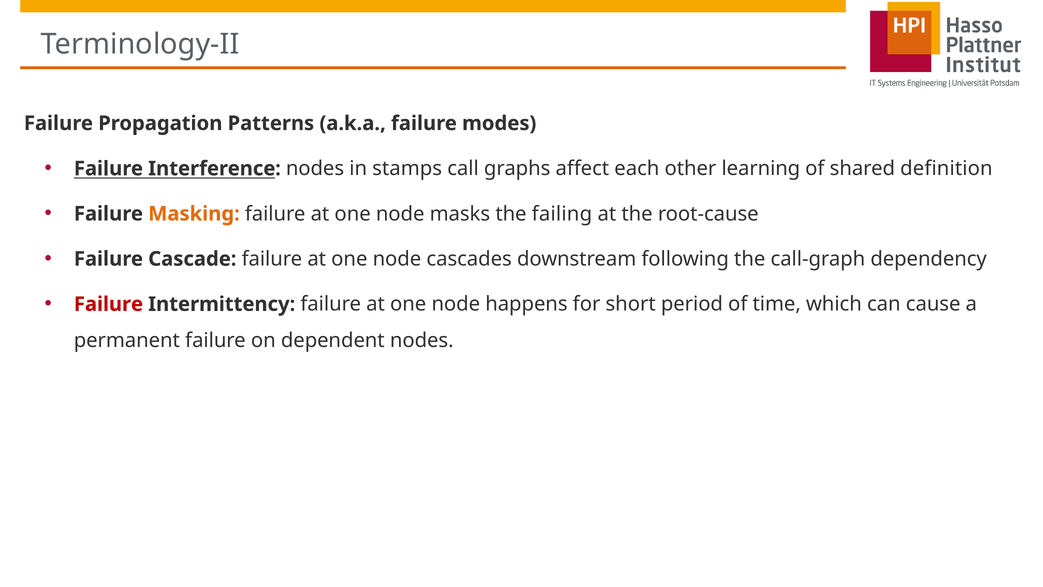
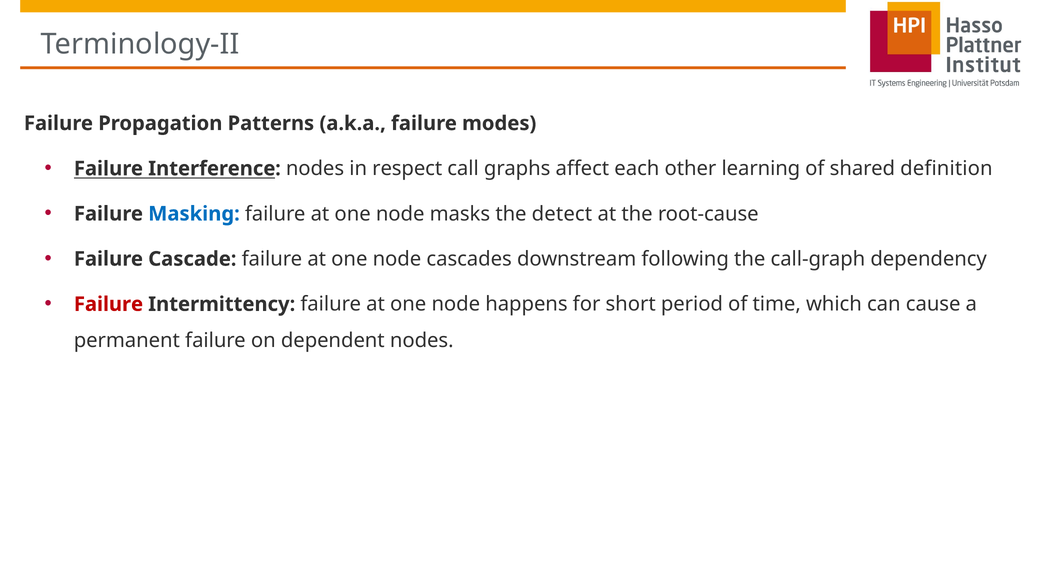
stamps: stamps -> respect (407, 168)
Masking colour: orange -> blue (194, 214)
failing: failing -> detect (562, 214)
